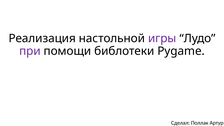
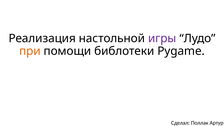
при colour: purple -> orange (30, 51)
